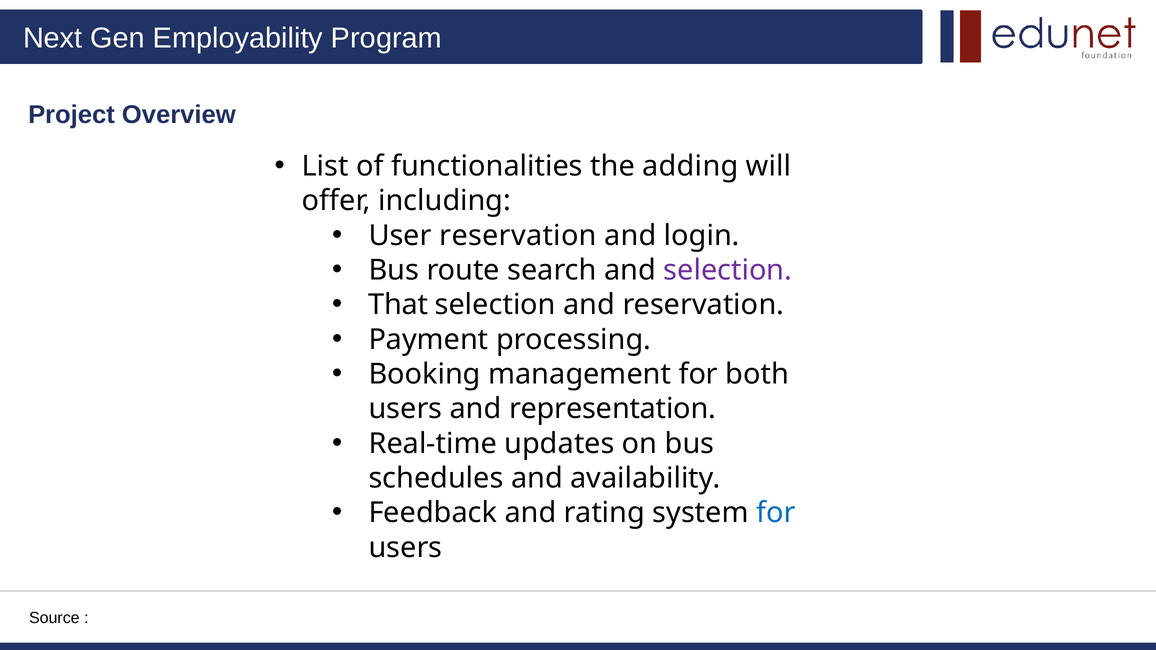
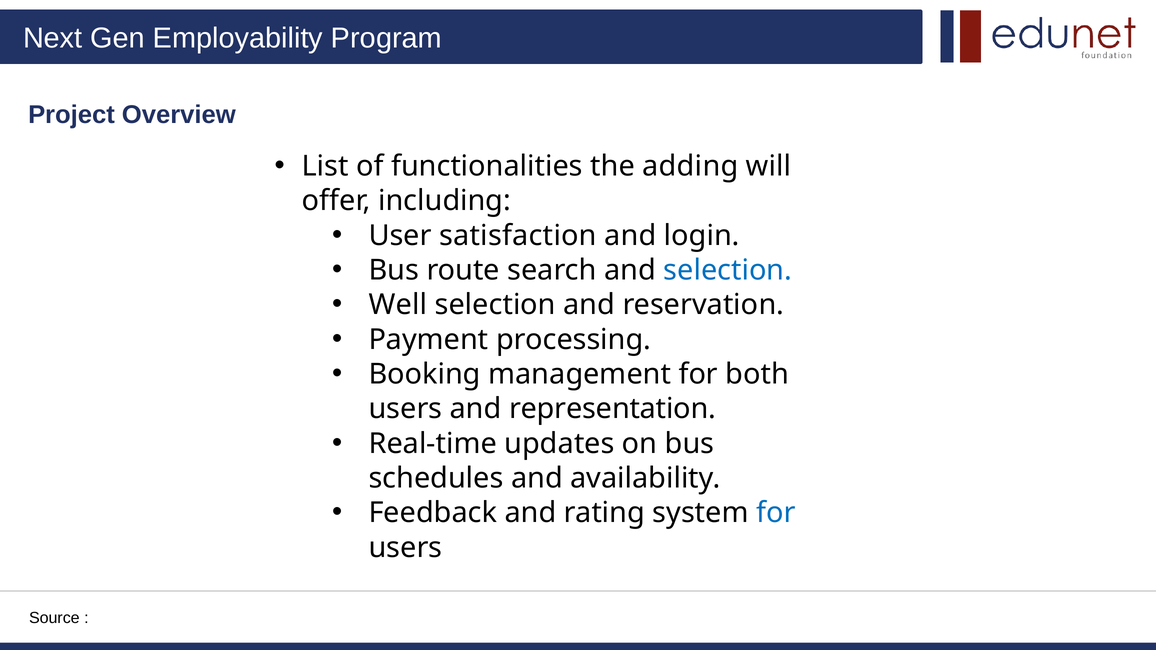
User reservation: reservation -> satisfaction (518, 236)
selection colour: purple -> blue (728, 270)
That: That -> Well (398, 305)
